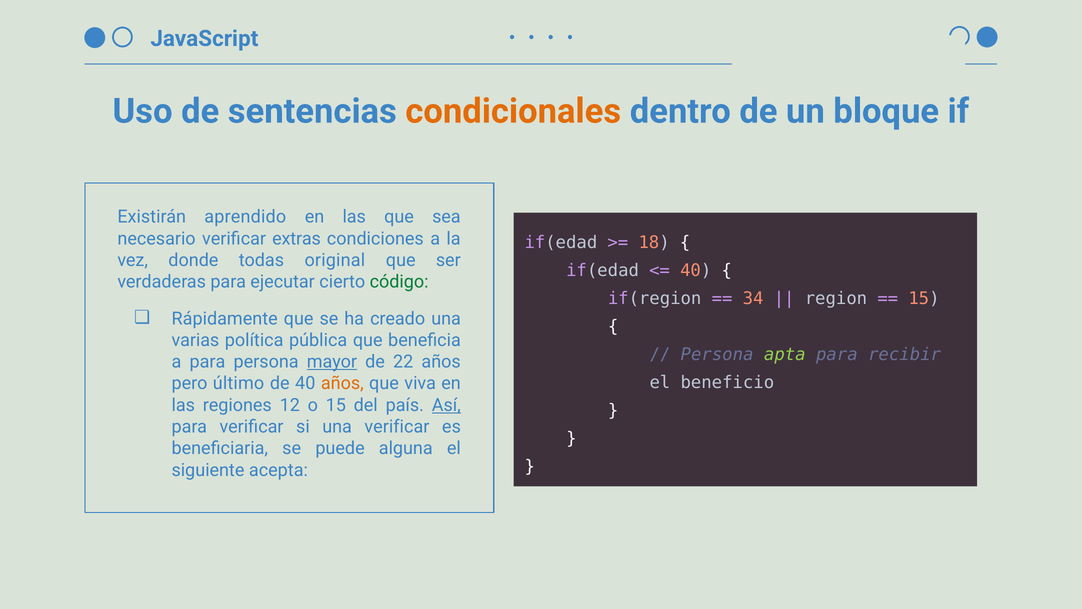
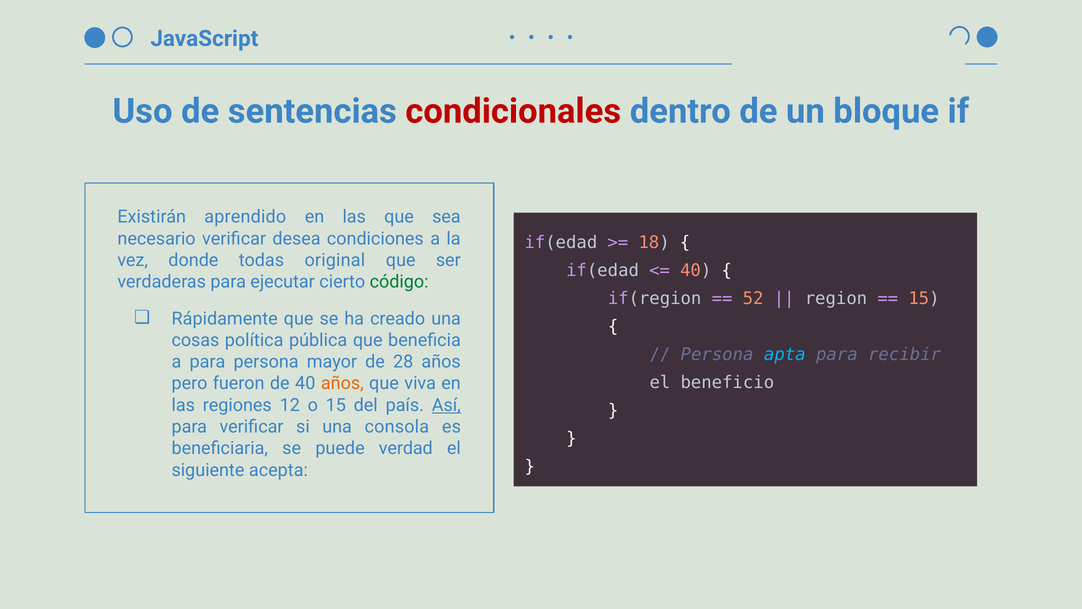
condicionales colour: orange -> red (513, 111)
extras: extras -> desea (297, 238)
34: 34 -> 52 (753, 298)
varias: varias -> cosas (195, 340)
apta colour: light green -> light blue (785, 354)
mayor underline: present -> none (332, 362)
22: 22 -> 28 (403, 362)
último: último -> fueron (239, 383)
una verificar: verificar -> consola (397, 427)
alguna: alguna -> verdad (406, 448)
